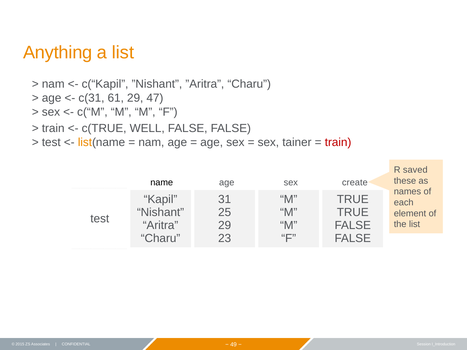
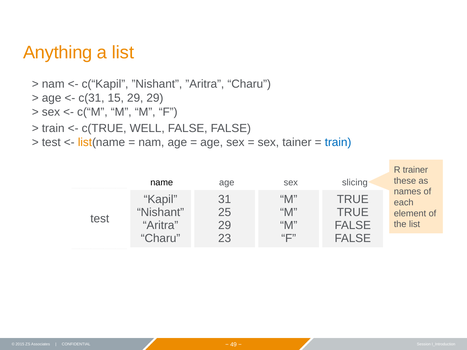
61: 61 -> 15 (116, 98)
29 47: 47 -> 29 (155, 98)
train colour: red -> blue (338, 142)
saved: saved -> trainer (415, 170)
create: create -> slicing (355, 182)
